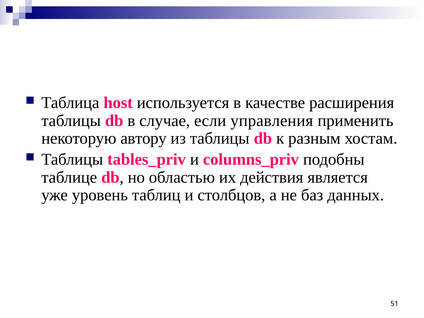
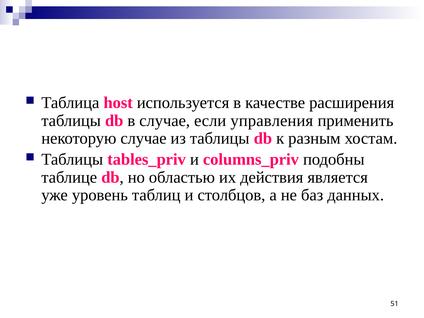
некоторую автору: автору -> случае (143, 138)
